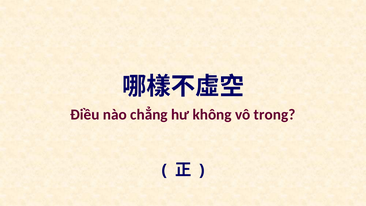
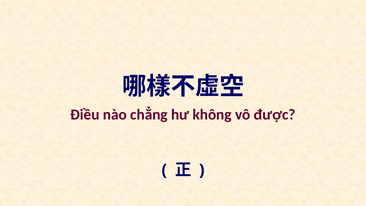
trong: trong -> được (275, 114)
